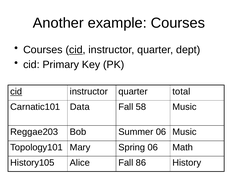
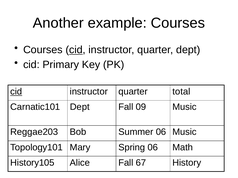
Carnatic101 Data: Data -> Dept (80, 107)
58: 58 -> 09 (141, 107)
86: 86 -> 67 (141, 163)
